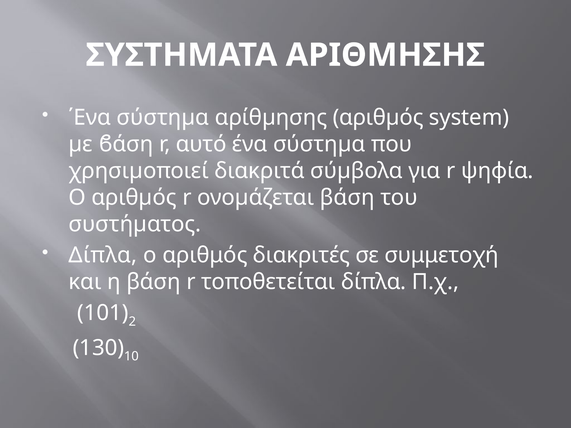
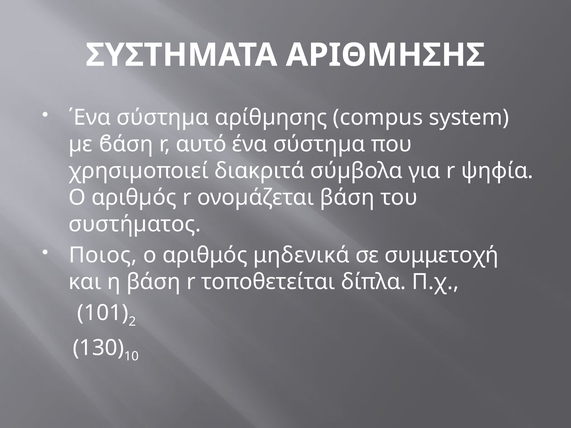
αρίθµησης αριθµός: αριθµός -> compus (378, 118)
Δίπλα: Δίπλα -> Ποιος (103, 255)
διακριτές: διακριτές -> μηδενικά (301, 255)
